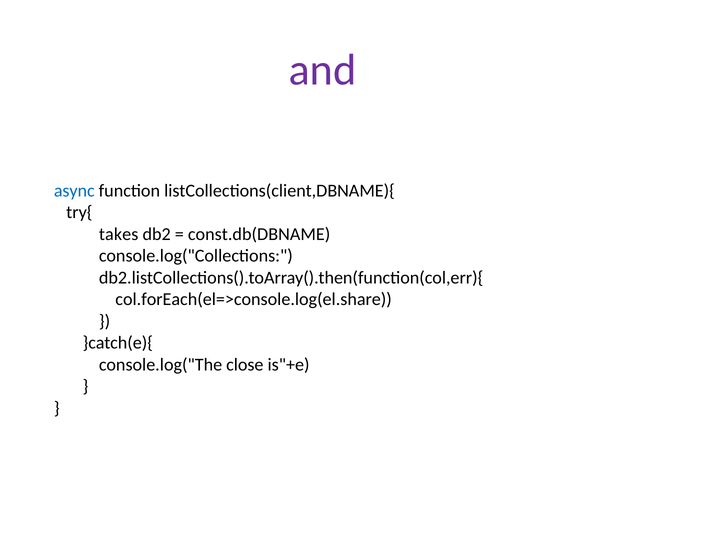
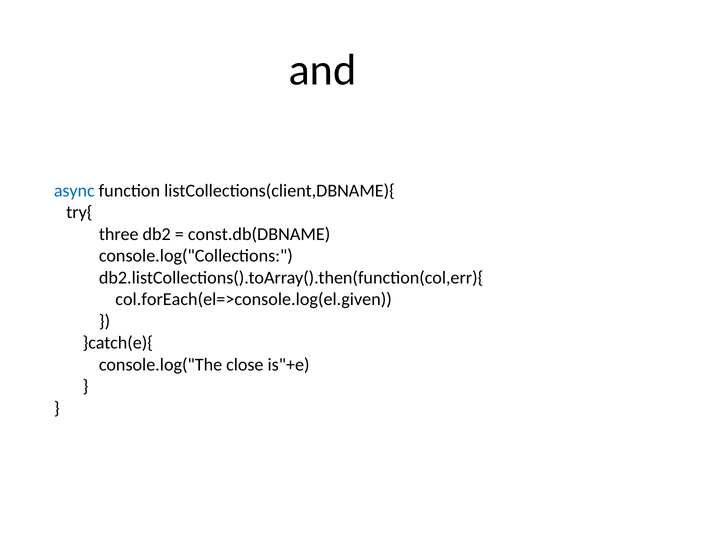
and colour: purple -> black (323, 70)
takes: takes -> three (119, 234)
col.forEach(el=>console.log(el.share: col.forEach(el=>console.log(el.share -> col.forEach(el=>console.log(el.given (254, 299)
